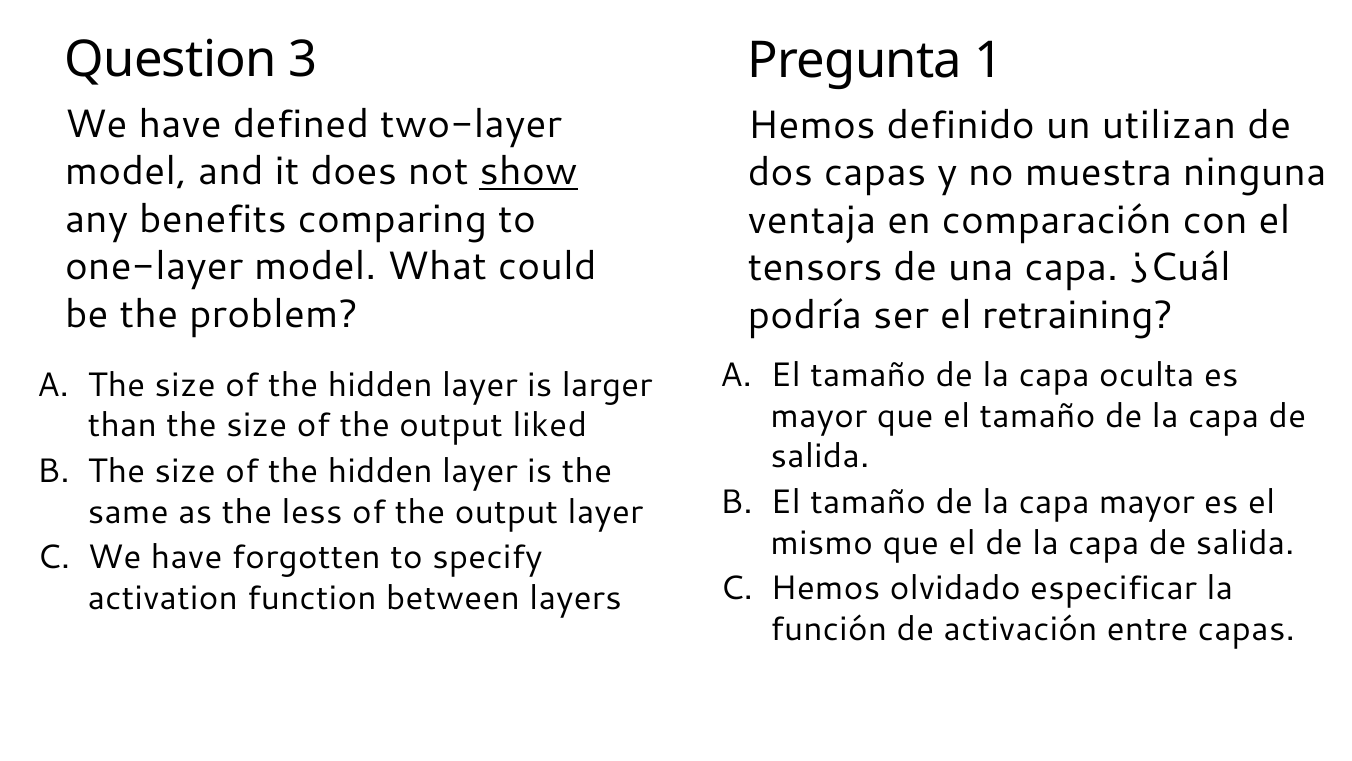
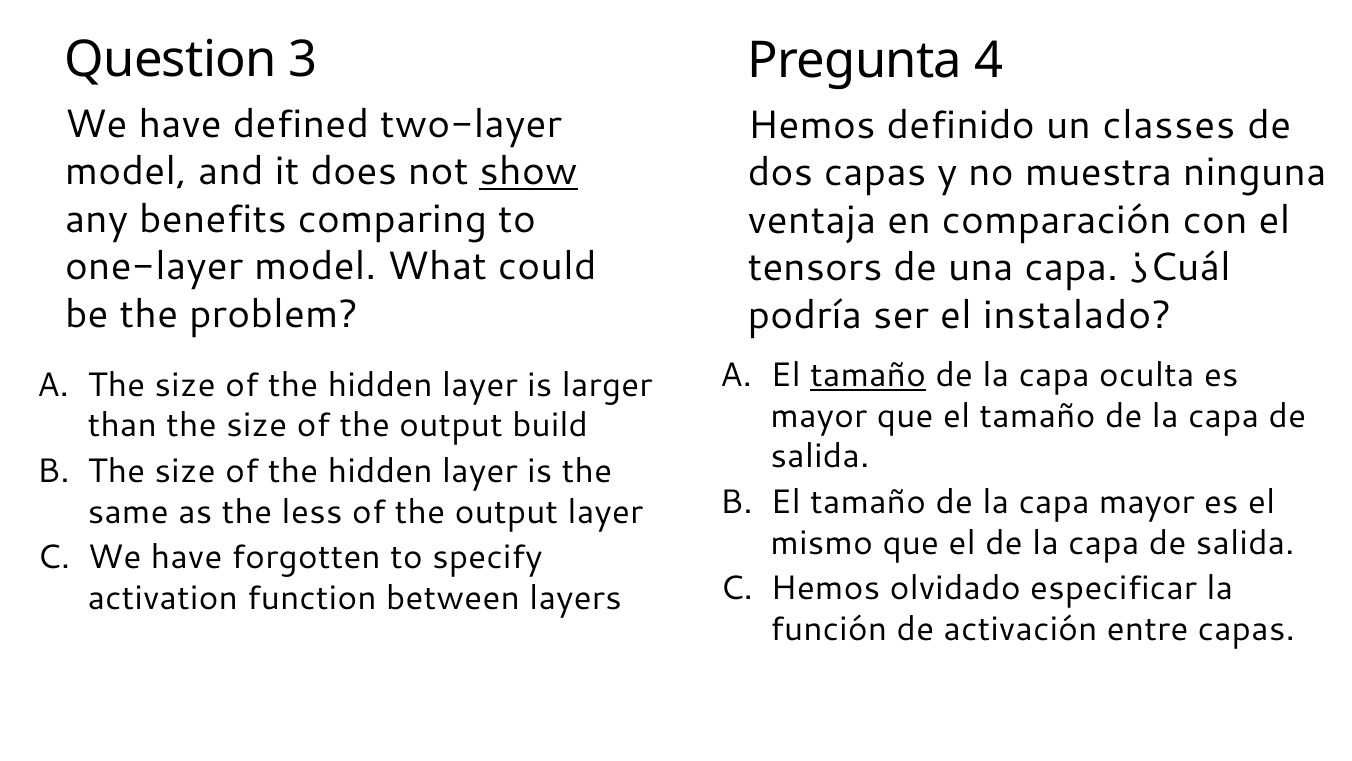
1: 1 -> 4 (989, 60)
utilizan: utilizan -> classes (1169, 125)
retraining: retraining -> instalado (1077, 315)
tamaño underline: none -> present (868, 375)
liked: liked -> build (550, 425)
